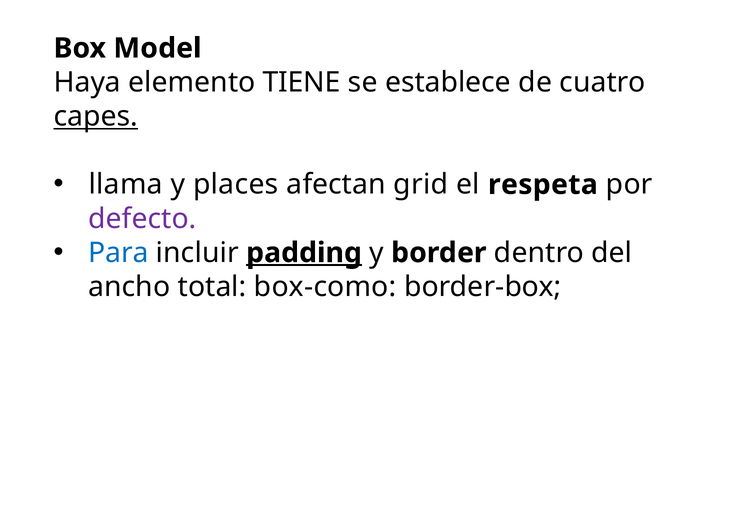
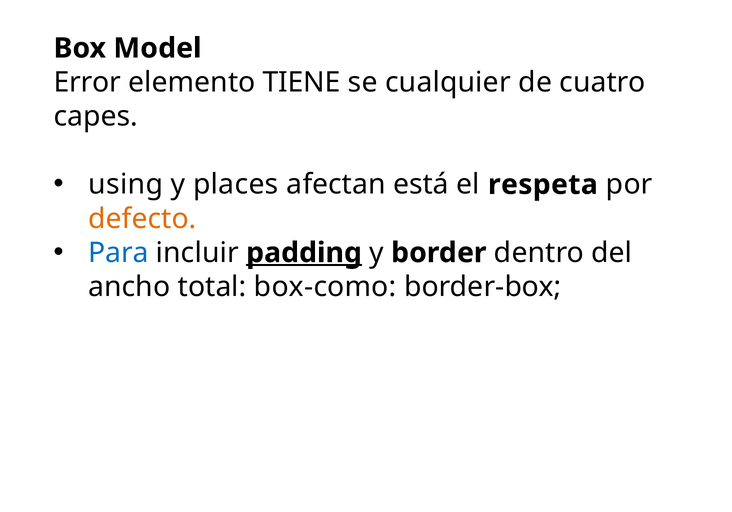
Haya: Haya -> Error (87, 82)
establece: establece -> cualquier (448, 82)
capes underline: present -> none (96, 116)
llama: llama -> using (126, 185)
grid: grid -> está (421, 185)
defecto colour: purple -> orange (142, 219)
